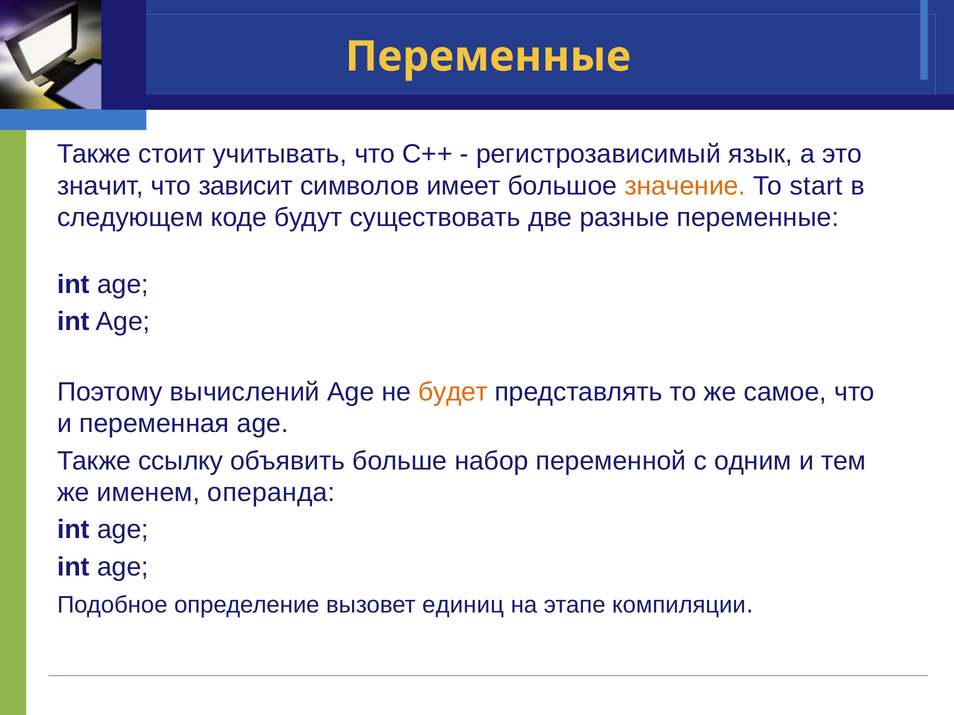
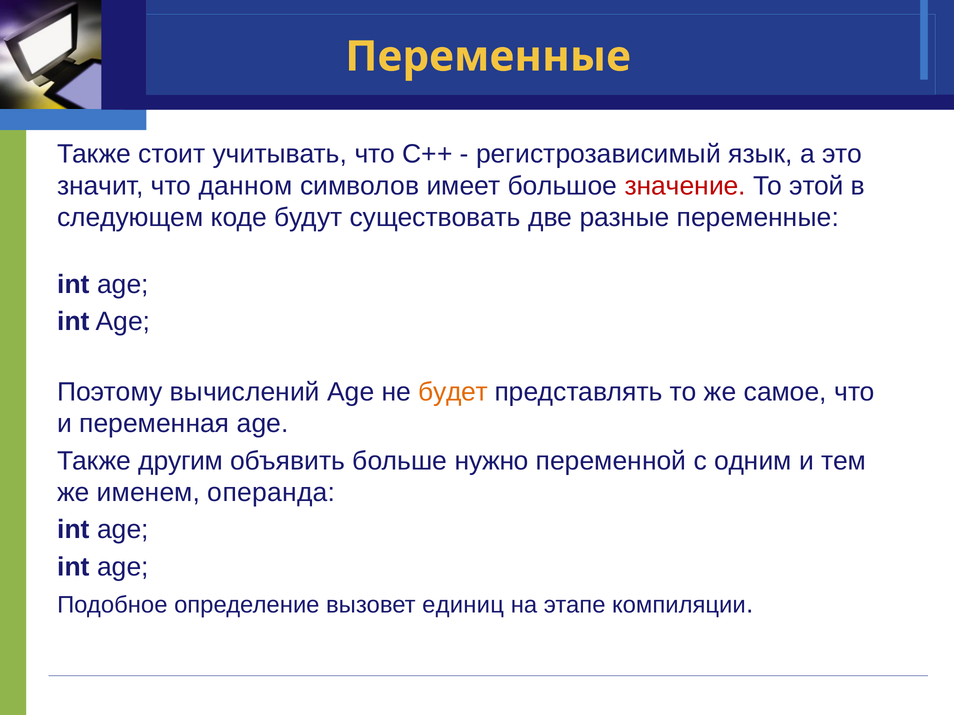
зависит: зависит -> данном (245, 186)
значение colour: orange -> red (685, 186)
start: start -> этой (816, 186)
ссылку: ссылку -> другим (181, 461)
набор: набор -> нужно (492, 461)
